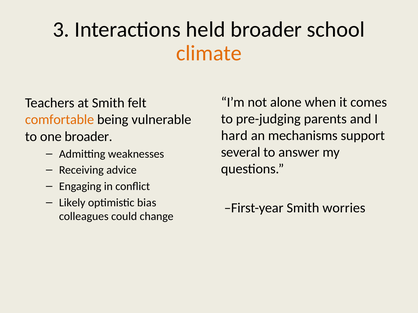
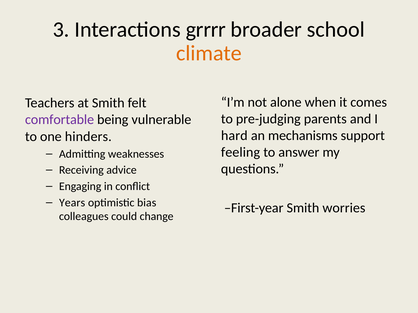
held: held -> grrrr (206, 30)
comfortable colour: orange -> purple (60, 120)
one broader: broader -> hinders (88, 137)
several: several -> feeling (241, 153)
Likely: Likely -> Years (72, 203)
